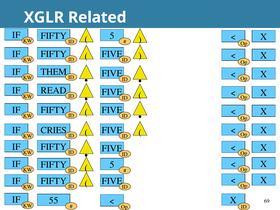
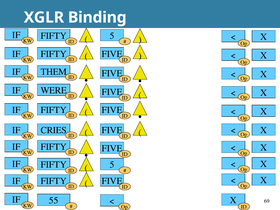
Related: Related -> Binding (97, 17)
READ: READ -> WERE (54, 90)
